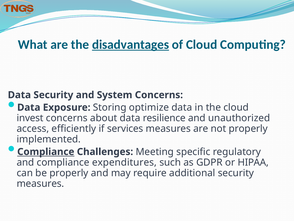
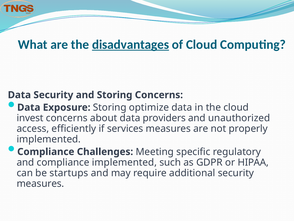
and System: System -> Storing (115, 95)
resilience: resilience -> providers (164, 118)
Compliance underline: present -> none (46, 151)
compliance expenditures: expenditures -> implemented (124, 162)
be properly: properly -> startups (69, 173)
